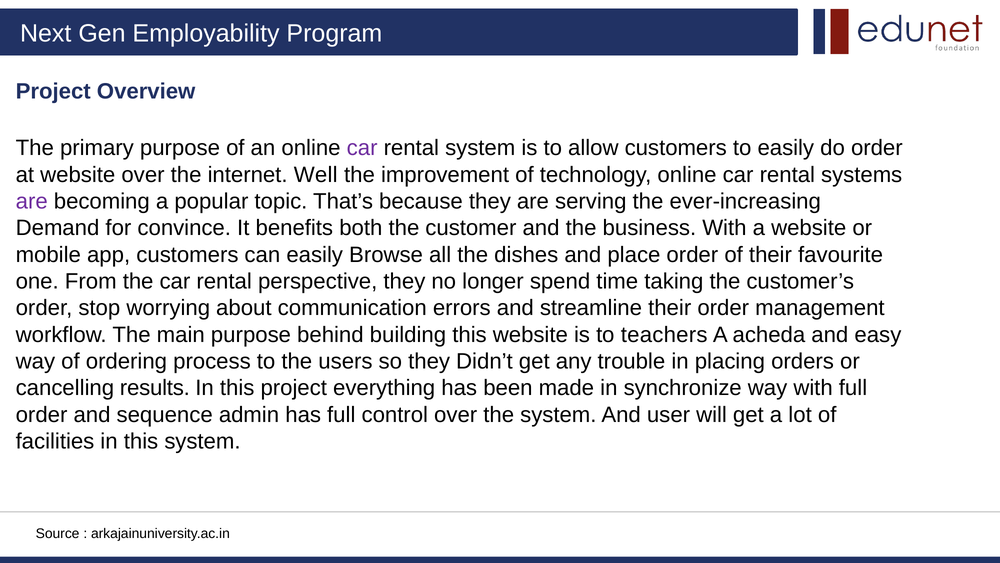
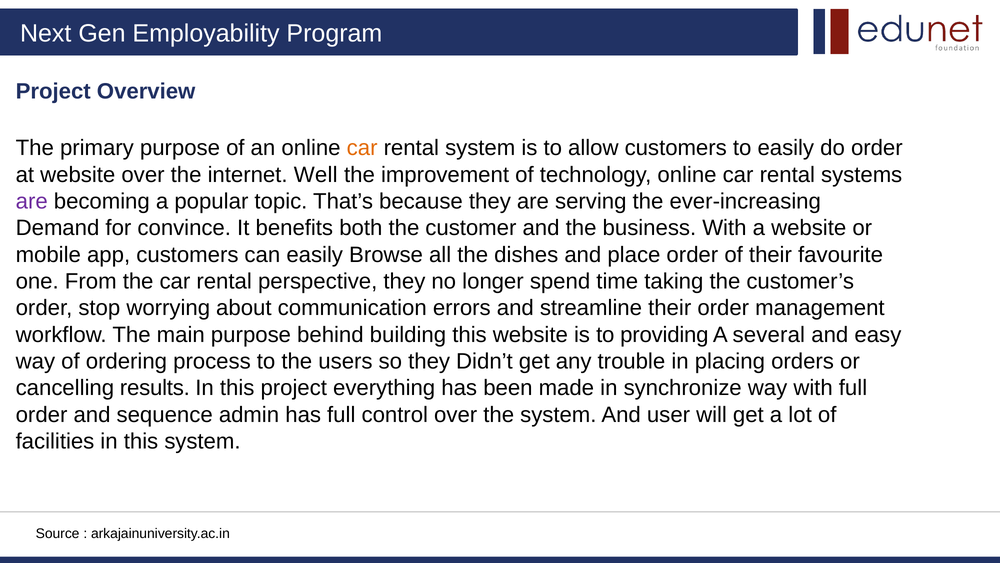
car colour: purple -> orange (362, 148)
teachers: teachers -> providing (664, 334)
acheda: acheda -> several (769, 334)
